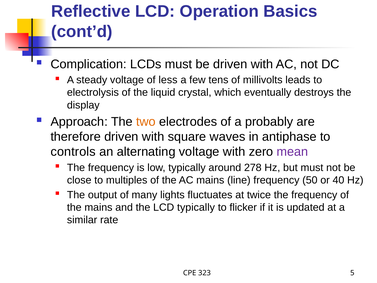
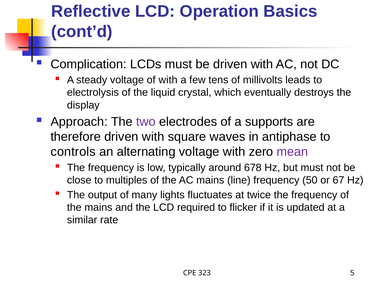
of less: less -> with (168, 80)
two colour: orange -> purple (146, 122)
probably: probably -> supports (269, 122)
278: 278 -> 678 (253, 167)
40: 40 -> 67 (338, 180)
LCD typically: typically -> required (196, 207)
